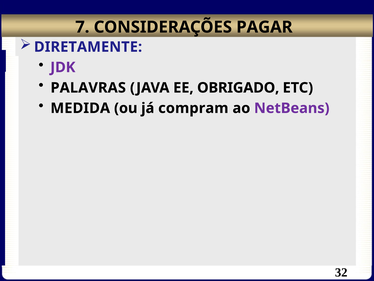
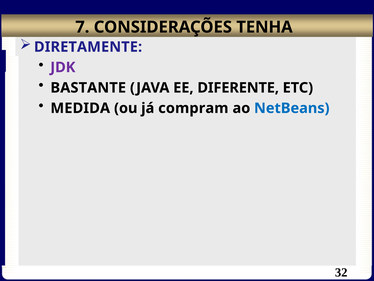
PAGAR: PAGAR -> TENHA (264, 27)
PALAVRAS: PALAVRAS -> BASTANTE (88, 88)
OBRIGADO: OBRIGADO -> DIFERENTE (238, 88)
NetBeans colour: purple -> blue (292, 108)
